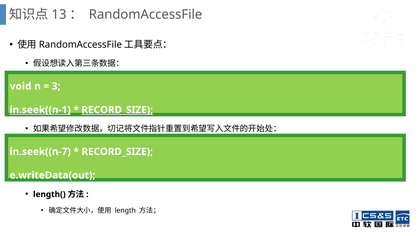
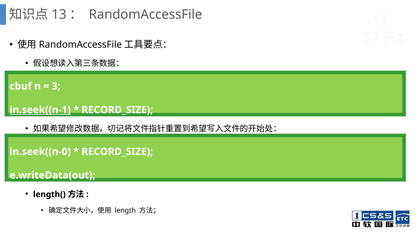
void: void -> cbuf (21, 86)
RECORD_SIZE underline: present -> none (117, 110)
in.seek((n-7: in.seek((n-7 -> in.seek((n-0 (40, 151)
